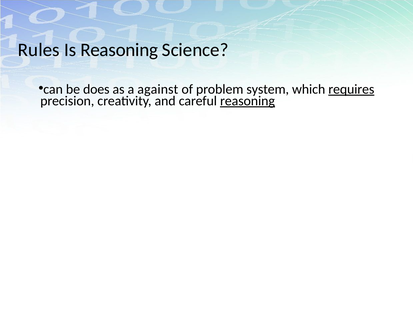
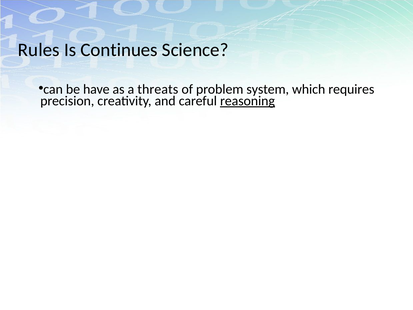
Is Reasoning: Reasoning -> Continues (119, 50)
does: does -> have (96, 89)
against: against -> threats (158, 89)
requires underline: present -> none (351, 89)
